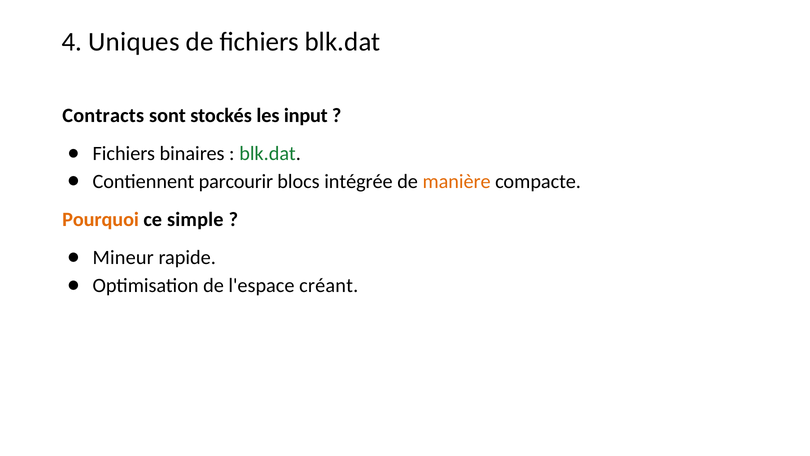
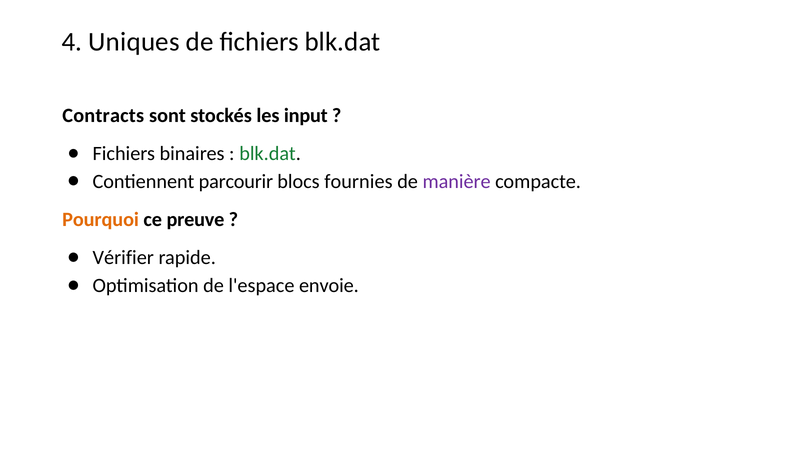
intégrée: intégrée -> fournies (358, 181)
manière colour: orange -> purple (457, 181)
simple: simple -> preuve (195, 219)
Mineur: Mineur -> Vérifier (123, 257)
créant: créant -> envoie (329, 285)
